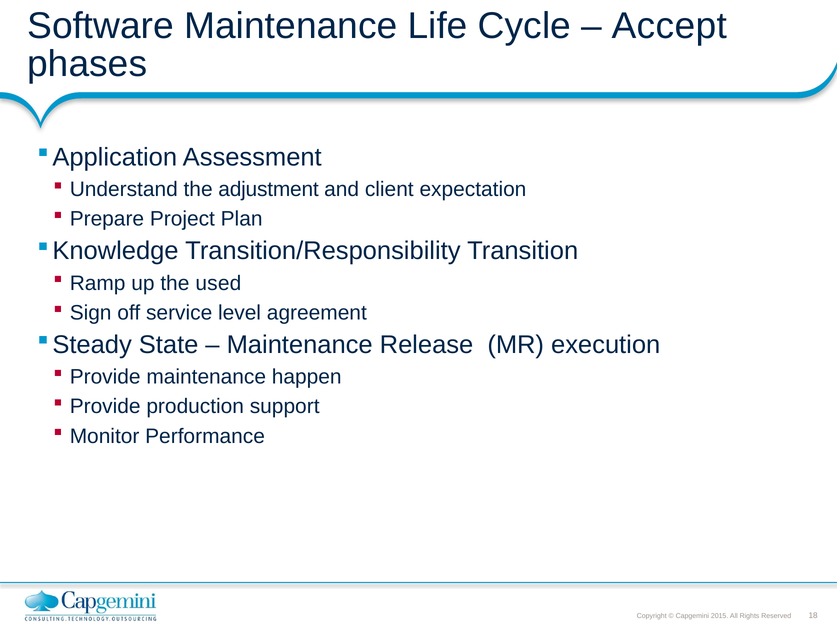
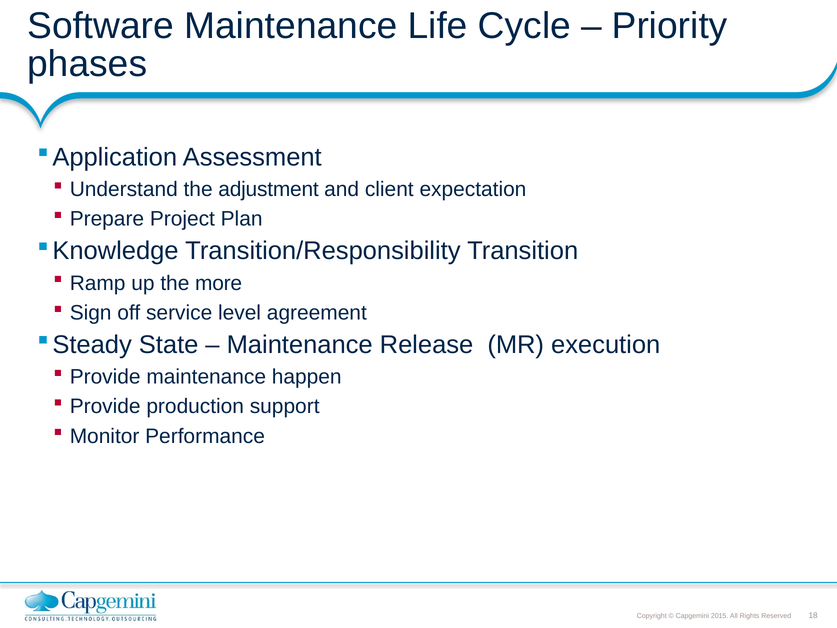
Accept: Accept -> Priority (670, 26)
used: used -> more (219, 283)
